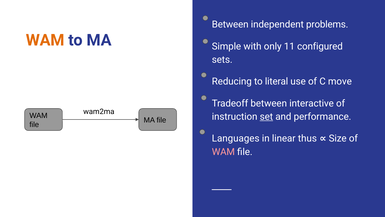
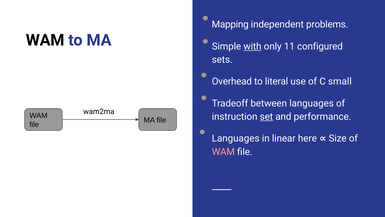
Between: Between -> Mapping (230, 24)
WAM colour: orange -> black (45, 40)
with underline: none -> present (252, 46)
Reducing: Reducing -> Overhead (232, 81)
move: move -> small (340, 81)
between interactive: interactive -> languages (312, 103)
thus: thus -> here (307, 138)
